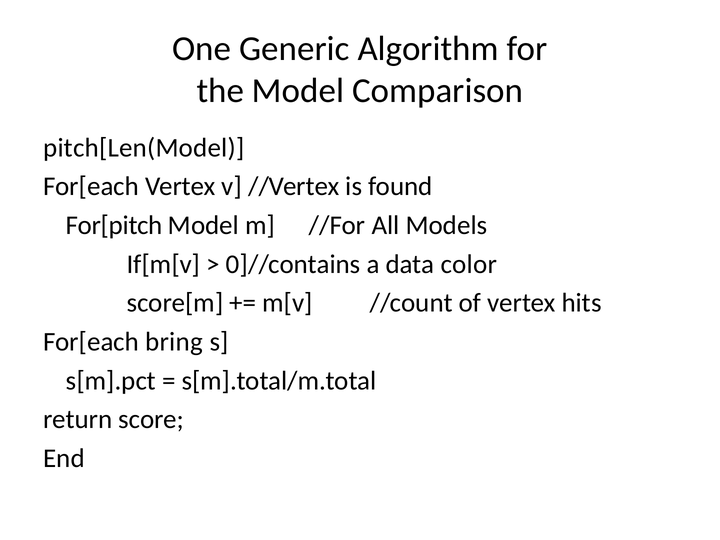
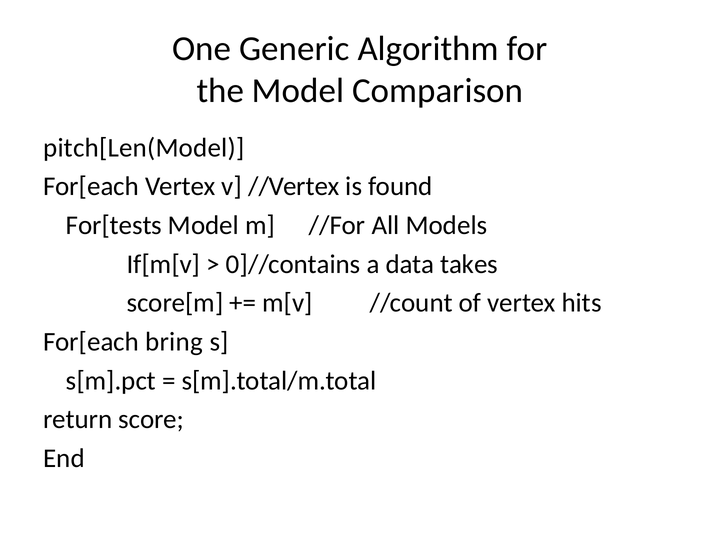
For[pitch: For[pitch -> For[tests (114, 225)
color: color -> takes (469, 264)
